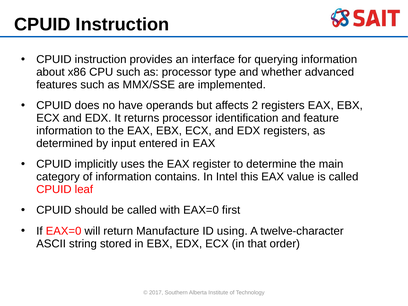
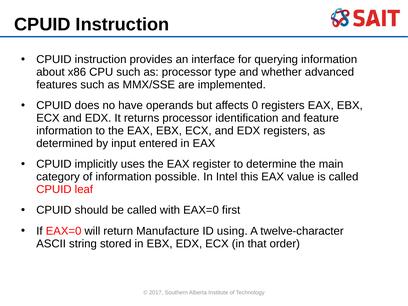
2: 2 -> 0 (255, 105)
contains: contains -> possible (177, 177)
